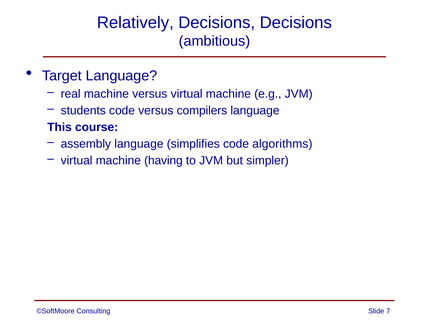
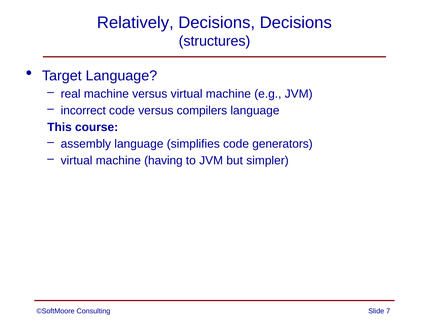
ambitious: ambitious -> structures (215, 41)
students: students -> incorrect (83, 110)
algorithms: algorithms -> generators (282, 144)
